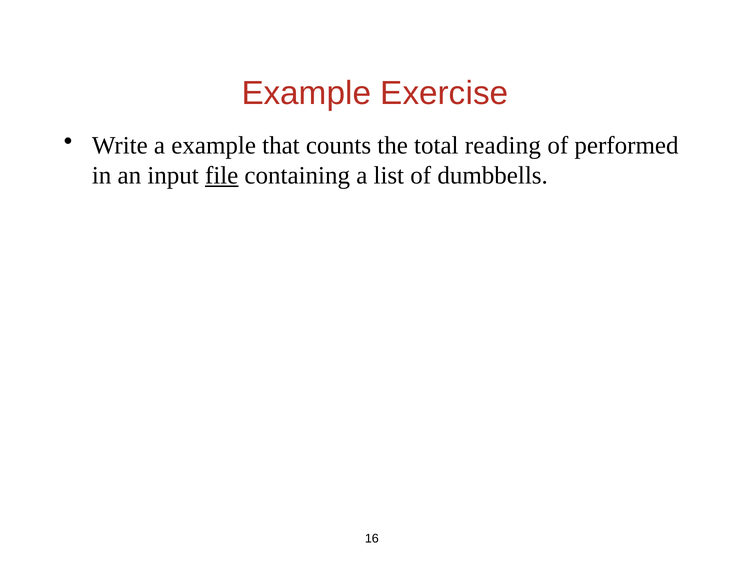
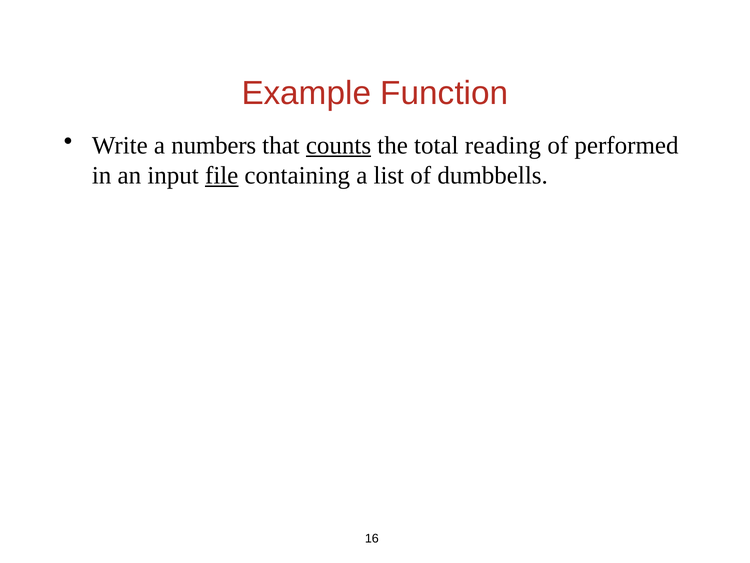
Exercise: Exercise -> Function (444, 93)
a example: example -> numbers (214, 146)
counts underline: none -> present (339, 146)
